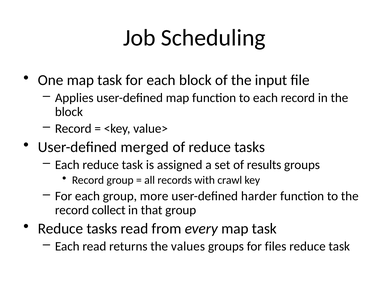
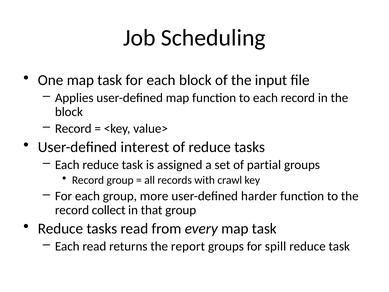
merged: merged -> interest (145, 147)
results: results -> partial (264, 165)
values: values -> report (188, 246)
files: files -> spill (276, 246)
